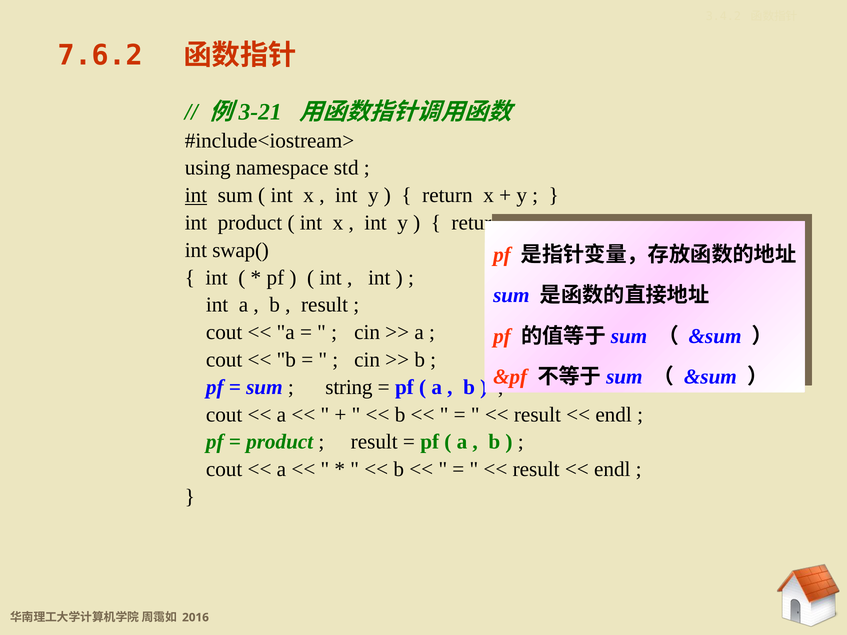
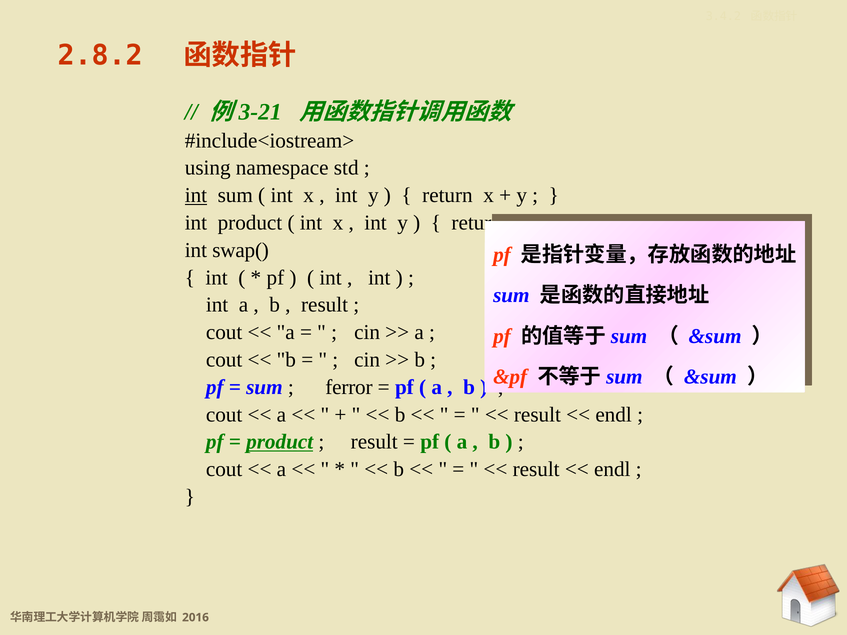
7.6.2: 7.6.2 -> 2.8.2 (100, 55)
string: string -> ferror (349, 387)
product underline: none -> present (280, 442)
